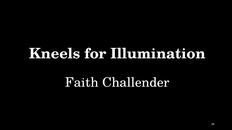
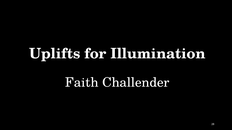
Kneels: Kneels -> Uplifts (55, 54)
